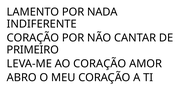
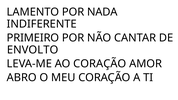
CORAÇÃO: CORAÇÃO -> PRIMEIRO (33, 38)
PRIMEIRO: PRIMEIRO -> ENVOLTO (33, 50)
